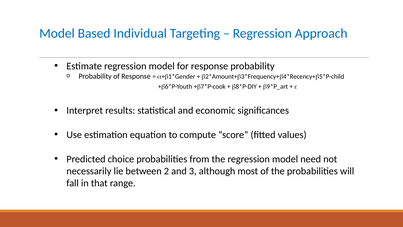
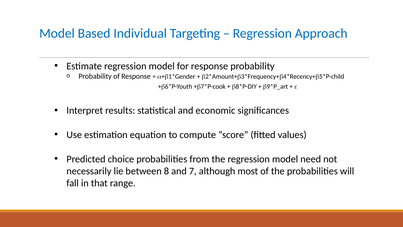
2: 2 -> 8 (166, 171)
3: 3 -> 7 (193, 171)
